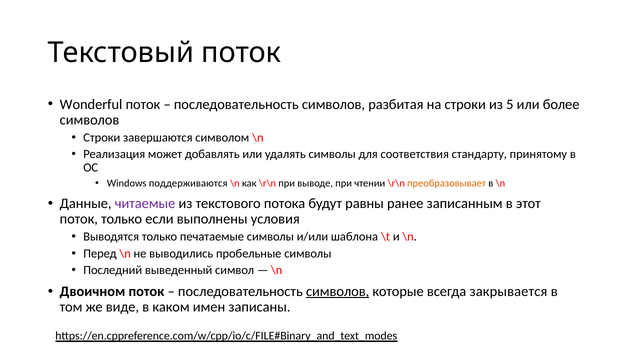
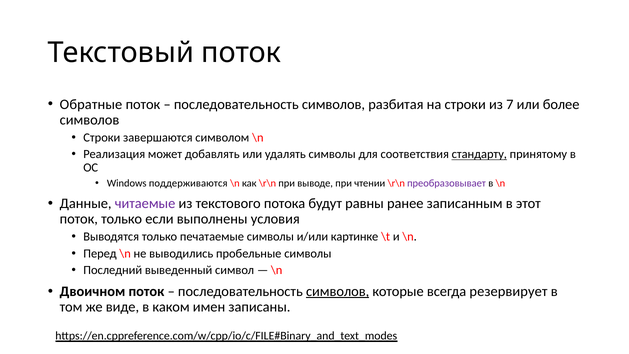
Wonderful: Wonderful -> Обратные (91, 104)
5: 5 -> 7 (510, 104)
стандарту underline: none -> present (479, 154)
преобразовывает colour: orange -> purple (447, 183)
шаблона: шаблона -> картинке (355, 237)
закрывается: закрывается -> резервирует (508, 291)
